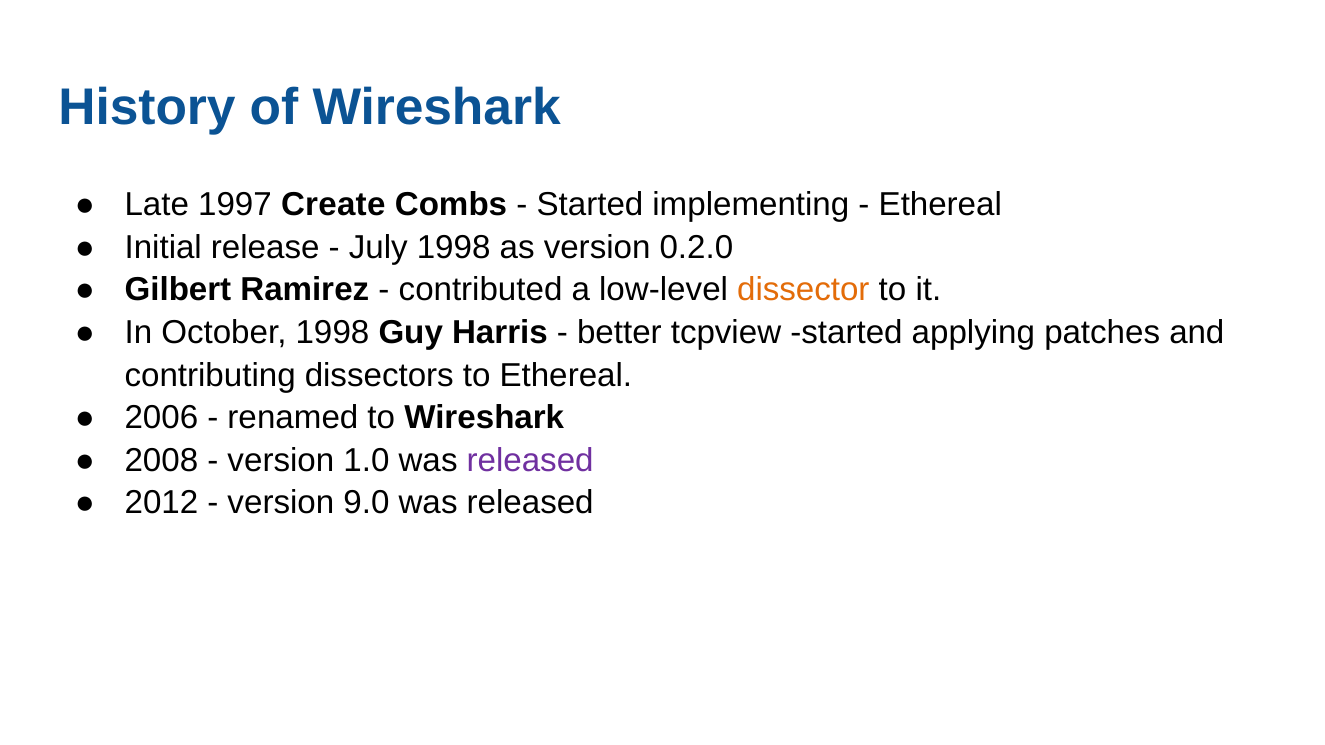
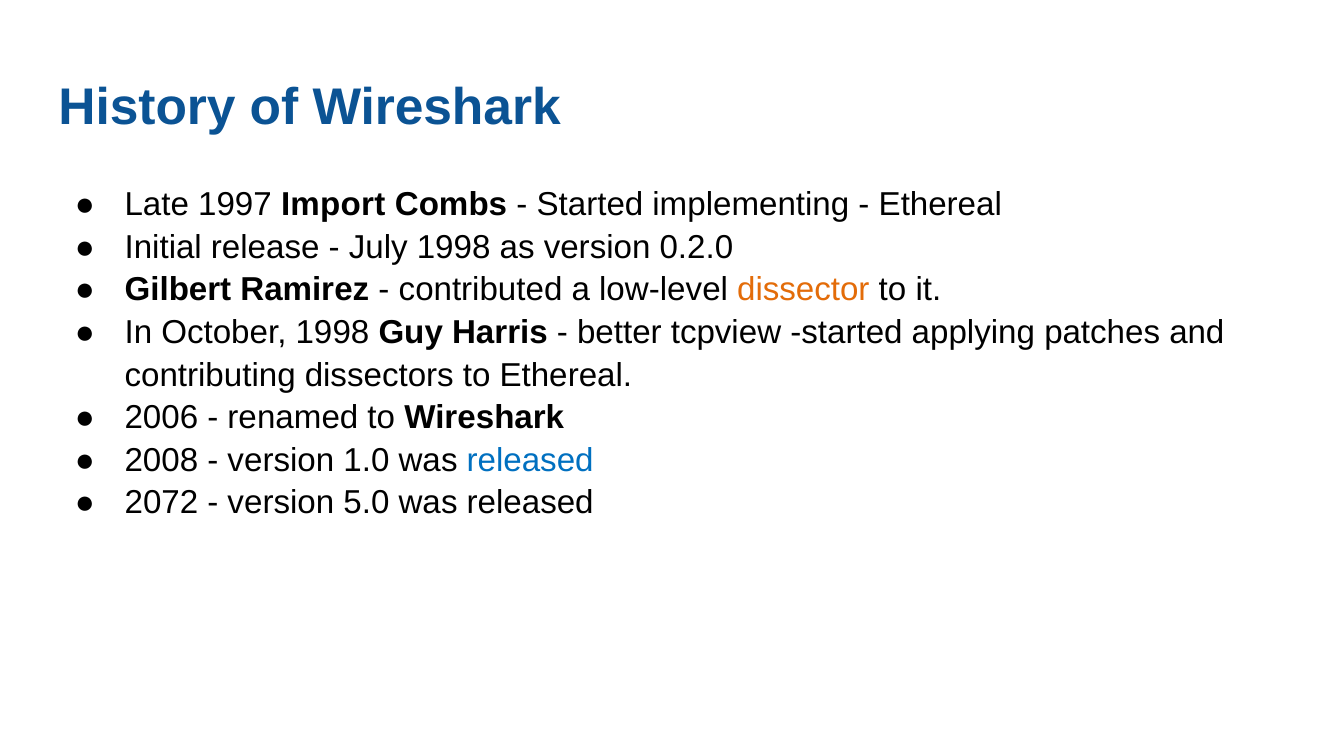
Create: Create -> Import (333, 205)
released colour: purple -> blue (530, 461)
2012: 2012 -> 2072 (161, 503)
9.0: 9.0 -> 5.0 (366, 503)
